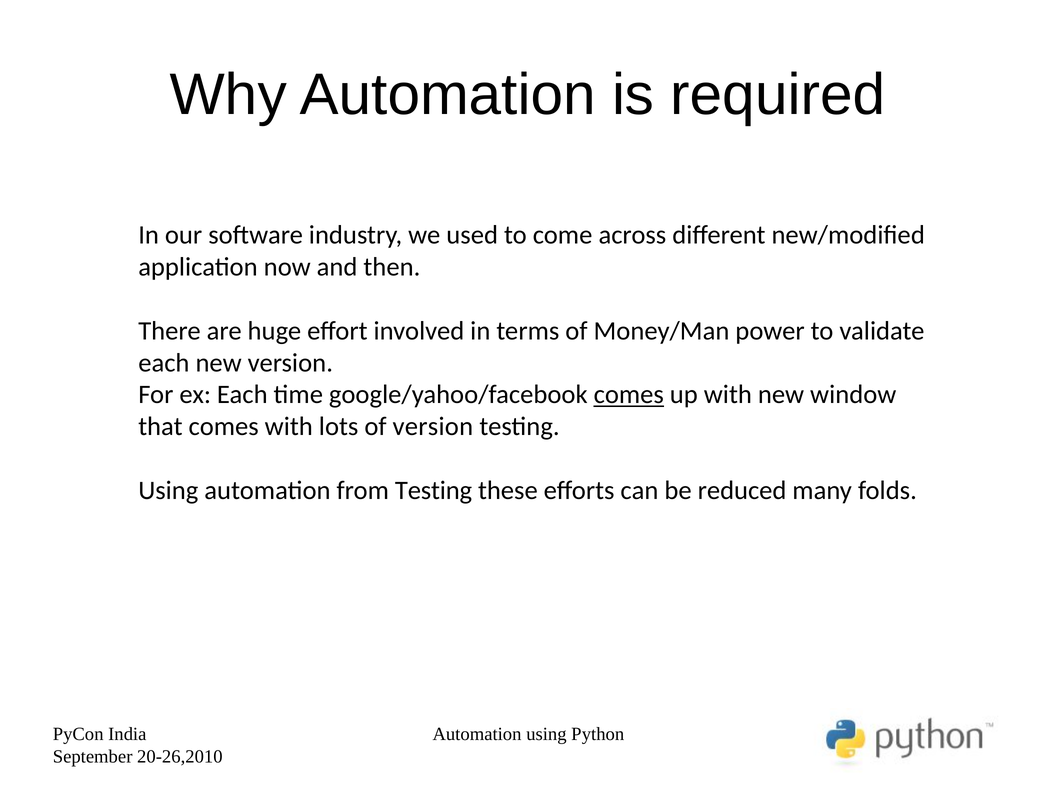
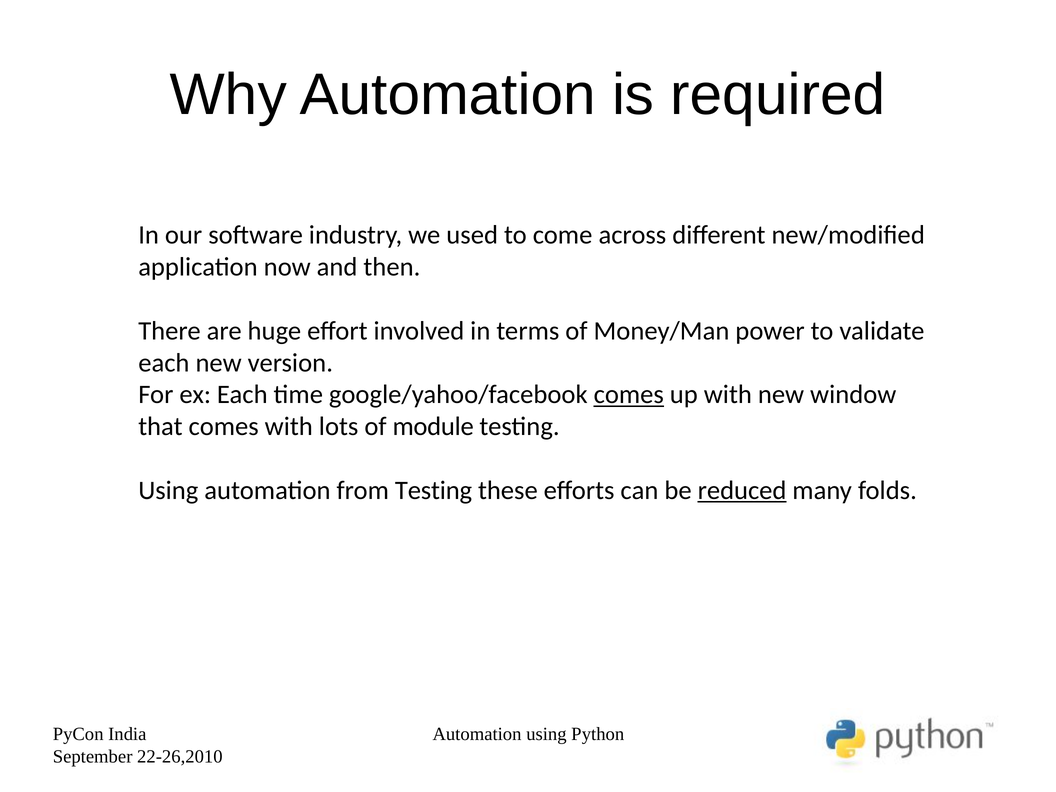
of version: version -> module (433, 427)
reduced underline: none -> present (742, 490)
20-26,2010: 20-26,2010 -> 22-26,2010 (180, 756)
